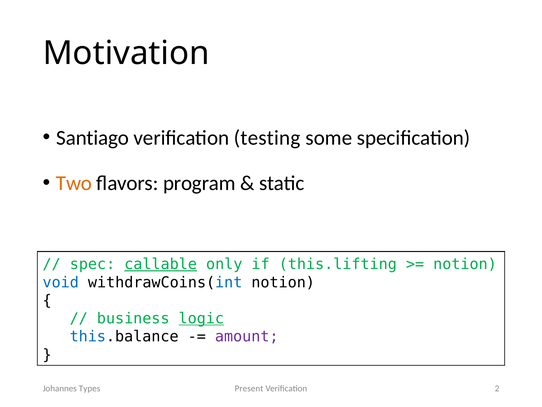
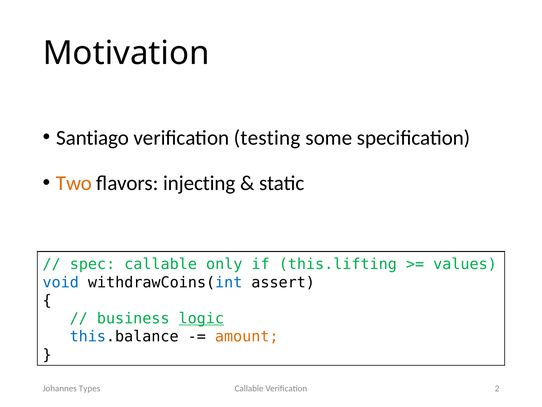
program: program -> injecting (199, 183)
callable underline: present -> none (161, 264)
notion: notion -> values (465, 264)
withdrawCoins(int notion: notion -> assert (283, 282)
amount colour: purple -> orange (247, 336)
Present: Present -> Callable (249, 388)
